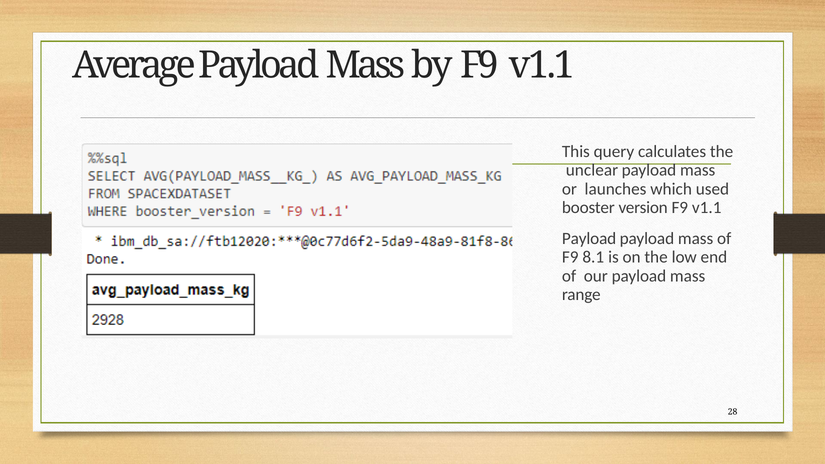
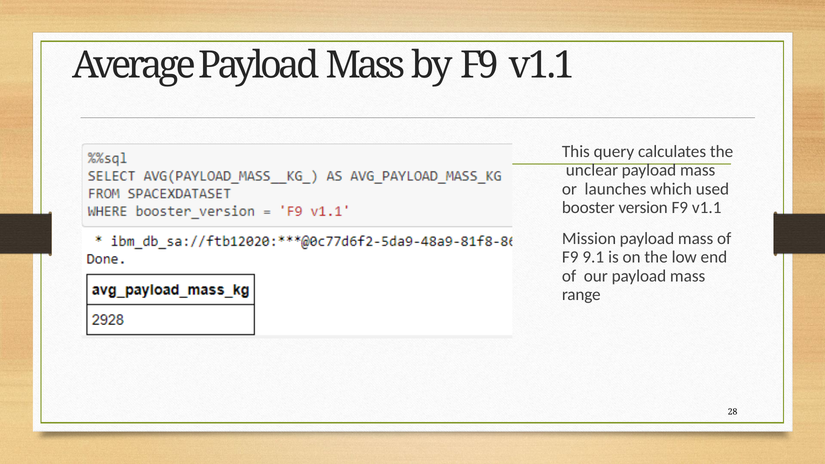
Payload: Payload -> Mission (589, 239)
8.1: 8.1 -> 9.1 (593, 257)
